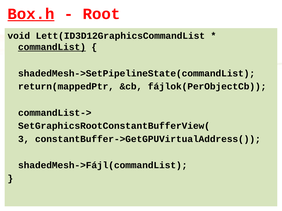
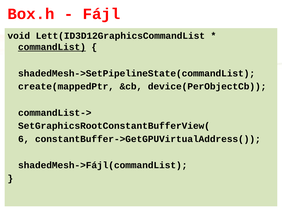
Box.h underline: present -> none (31, 14)
Root: Root -> Fájl (101, 14)
return(mappedPtr: return(mappedPtr -> create(mappedPtr (66, 87)
fájlok(PerObjectCb: fájlok(PerObjectCb -> device(PerObjectCb (207, 87)
3: 3 -> 6 (24, 139)
